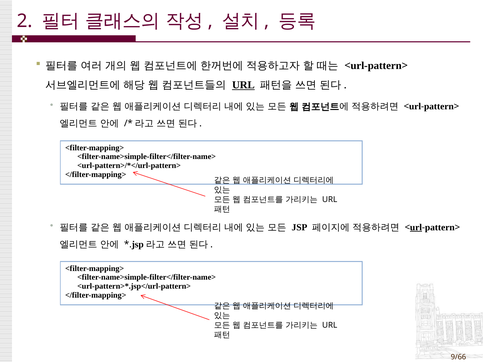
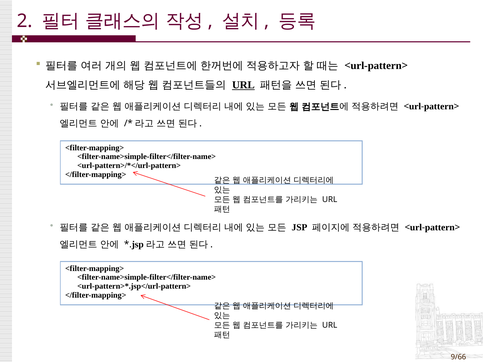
url underline: present -> none (416, 228)
